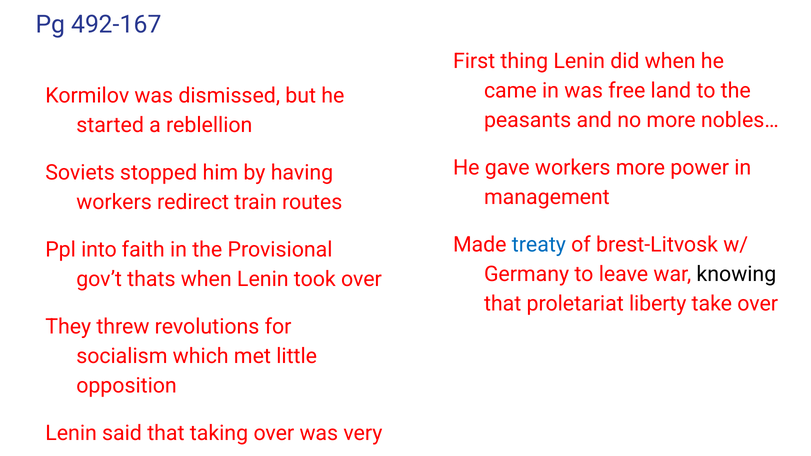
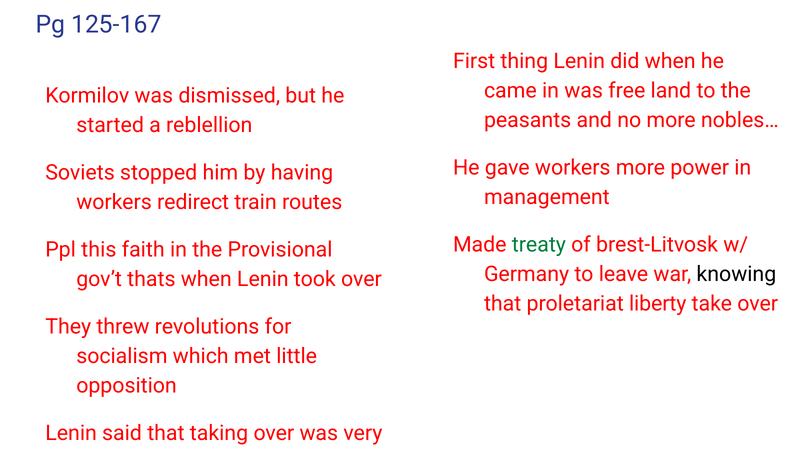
492-167: 492-167 -> 125-167 (116, 25)
treaty colour: blue -> green (539, 245)
into: into -> this (99, 250)
